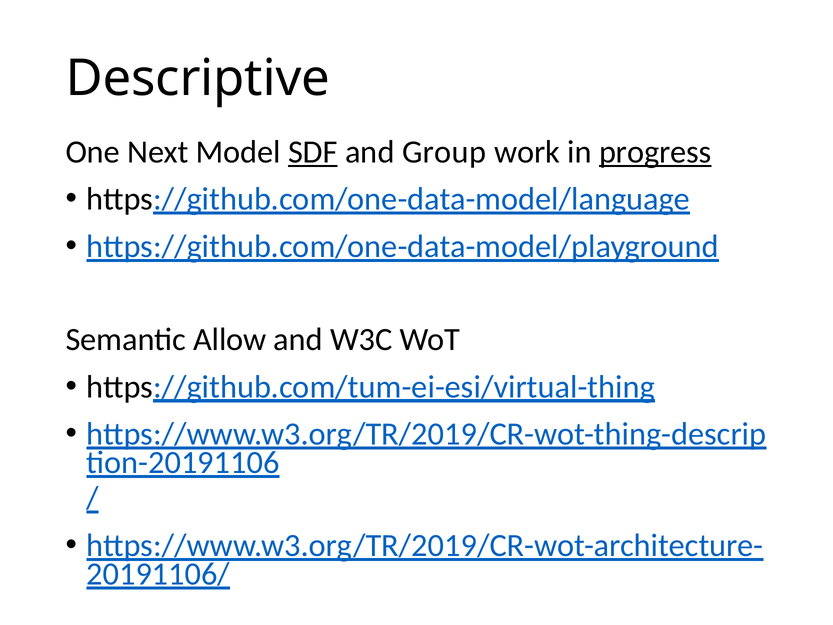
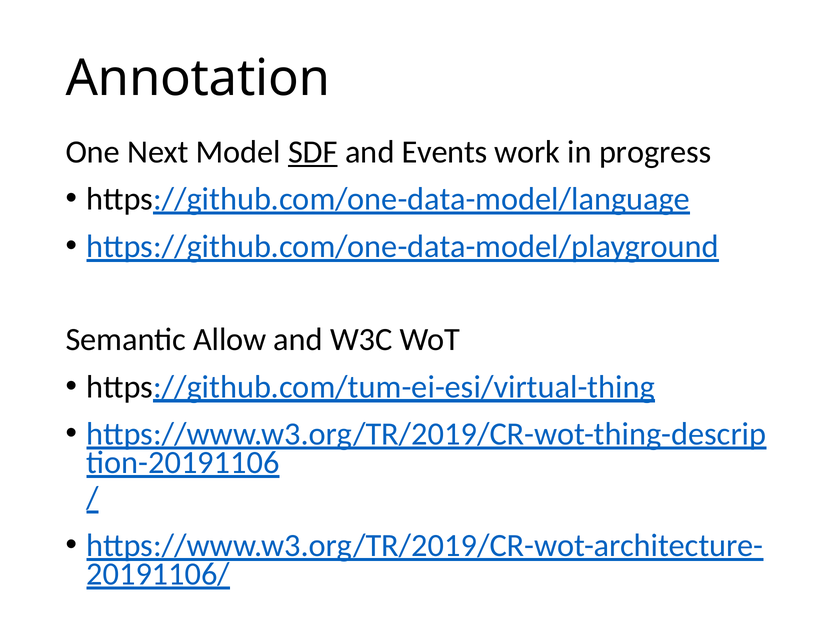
Descriptive: Descriptive -> Annotation (198, 78)
Group: Group -> Events (444, 152)
progress underline: present -> none (655, 152)
